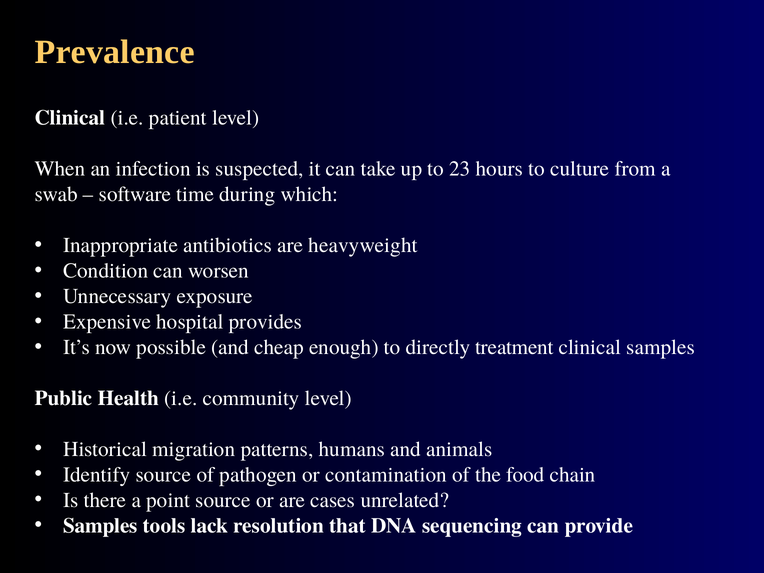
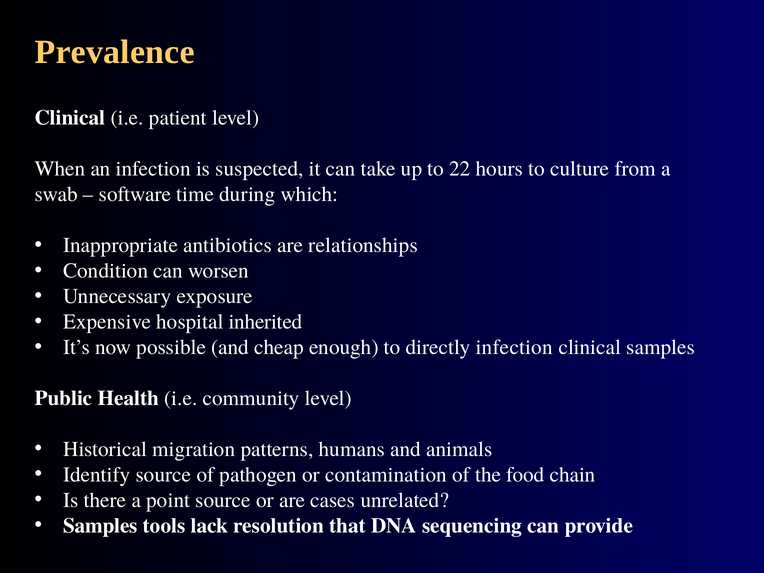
23: 23 -> 22 (460, 169)
heavyweight: heavyweight -> relationships (363, 245)
provides: provides -> inherited (266, 322)
directly treatment: treatment -> infection (514, 347)
